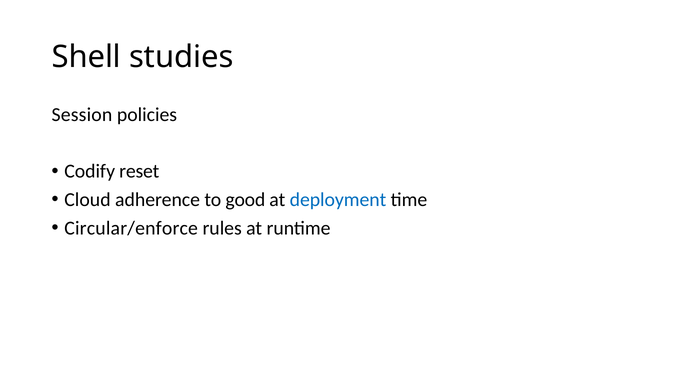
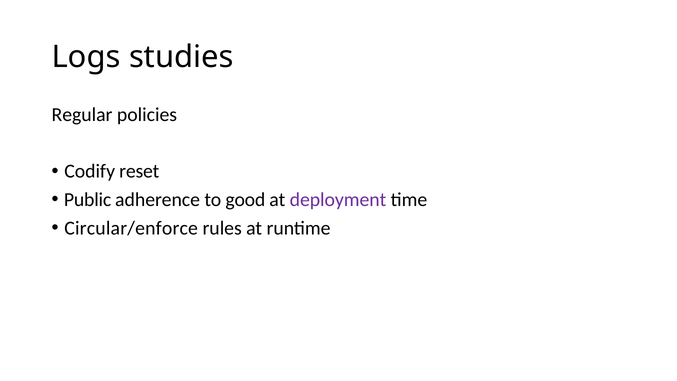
Shell: Shell -> Logs (86, 57)
Session: Session -> Regular (82, 114)
Cloud: Cloud -> Public (88, 200)
deployment colour: blue -> purple (338, 200)
